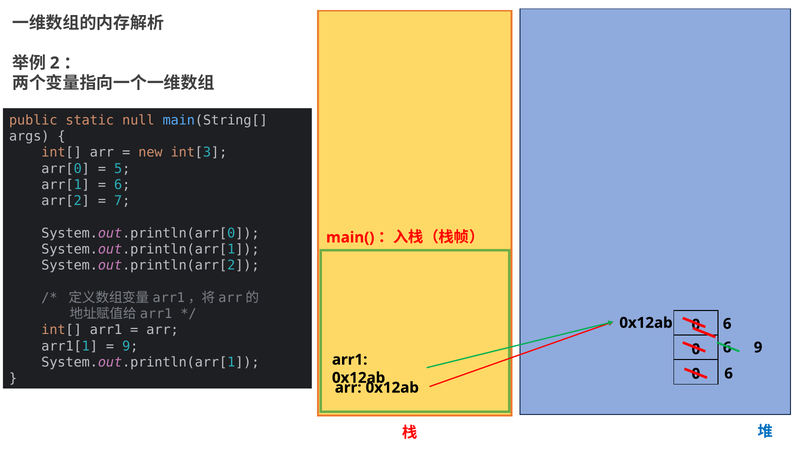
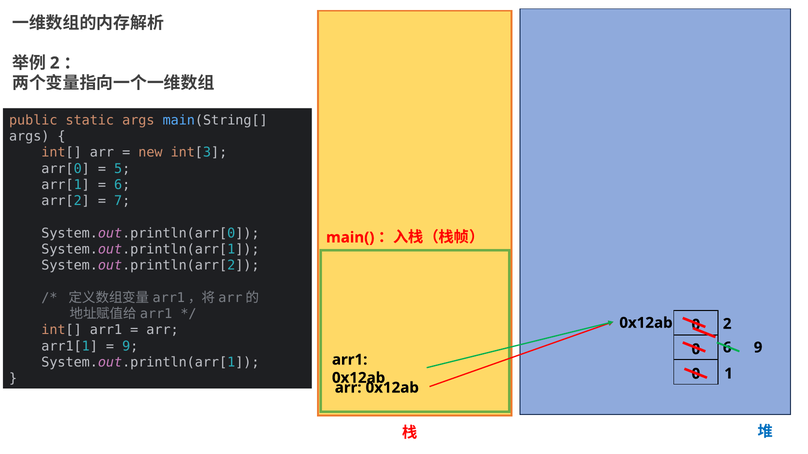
static null: null -> args (138, 120)
0x12ab 6: 6 -> 2 (727, 324)
6: 6 -> 1 (729, 374)
